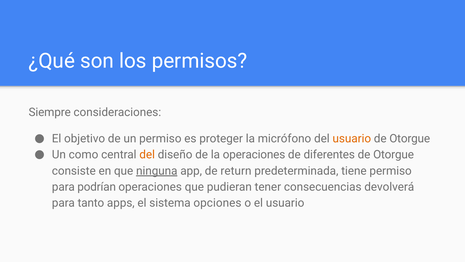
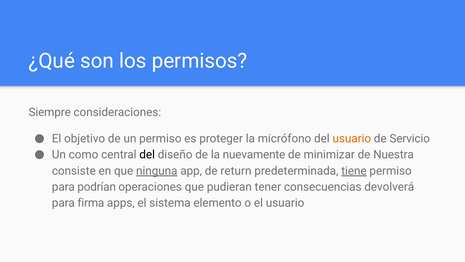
Otorgue: Otorgue -> Servicio (410, 138)
del colour: orange -> black (147, 155)
la operaciones: operaciones -> nuevamente (254, 155)
diferentes: diferentes -> minimizar (329, 155)
Otorgue: Otorgue -> Nuestra (394, 155)
tiene underline: none -> present (354, 171)
tanto: tanto -> firma (91, 203)
opciones: opciones -> elemento (218, 203)
